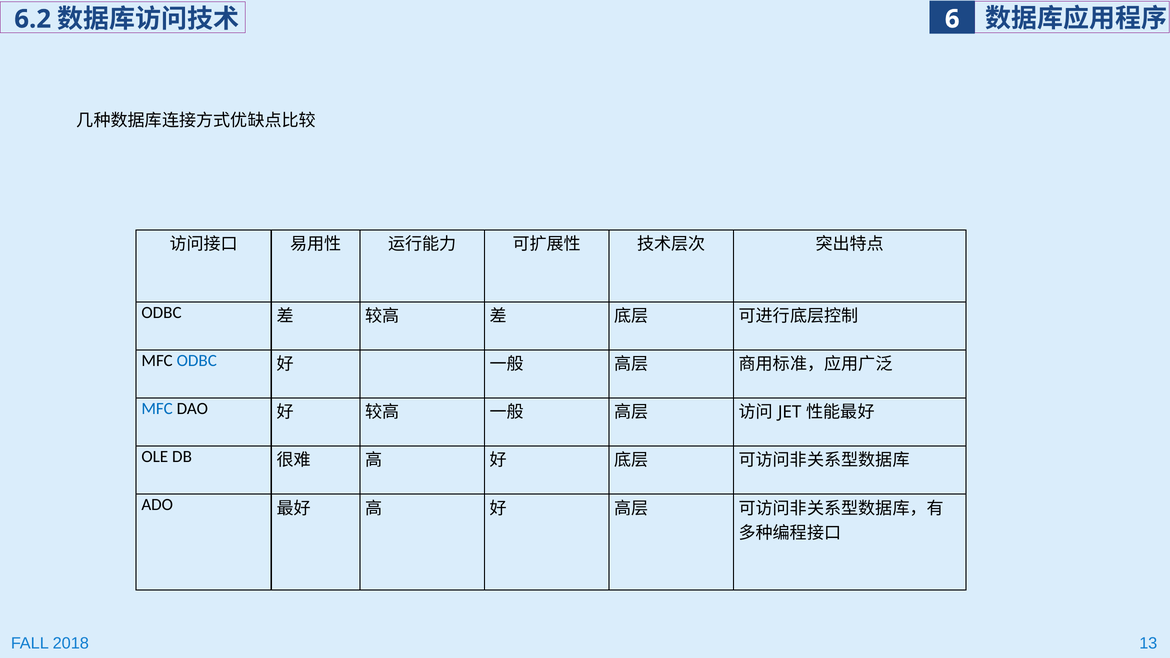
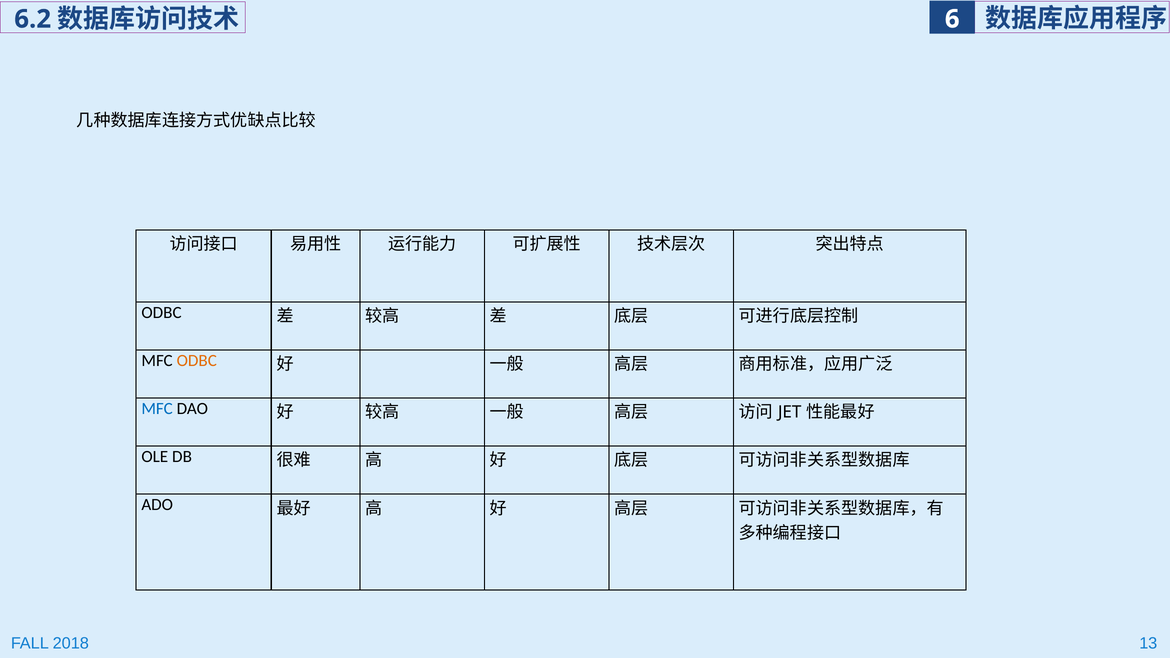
ODBC colour: blue -> orange (197, 361)
